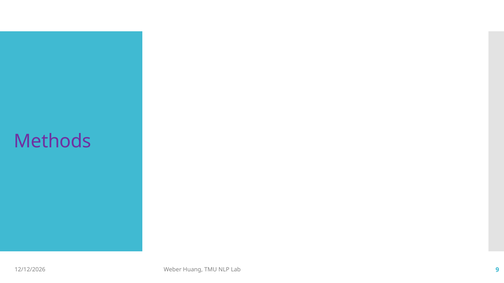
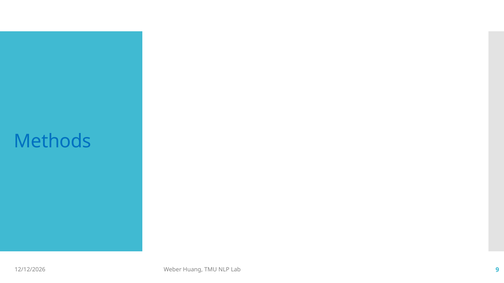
Methods colour: purple -> blue (53, 141)
